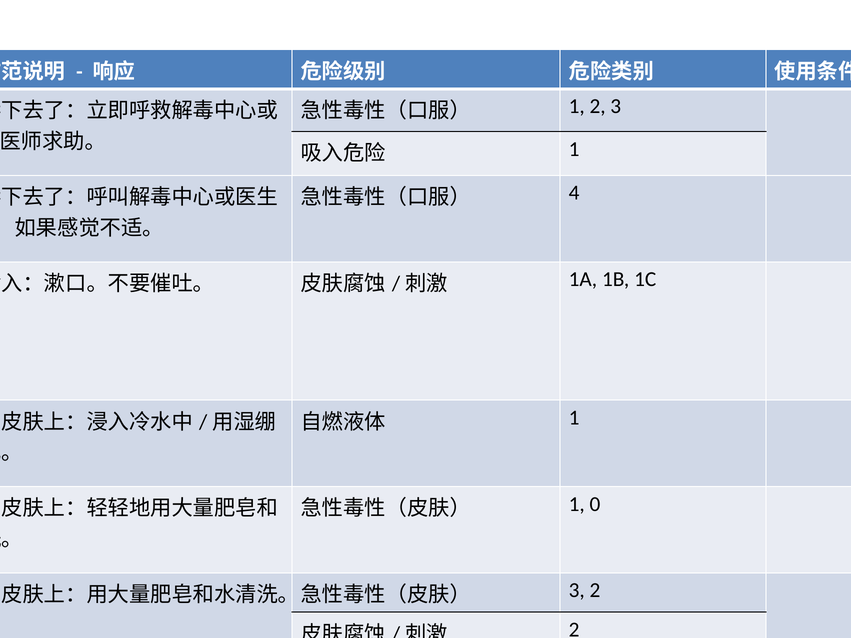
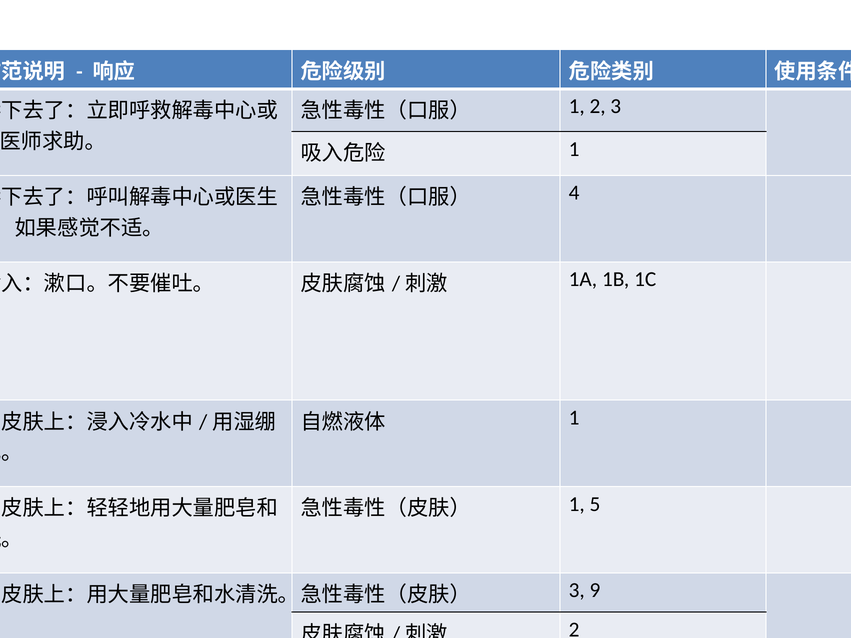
0: 0 -> 5 (595, 504)
3 2: 2 -> 9 (595, 591)
